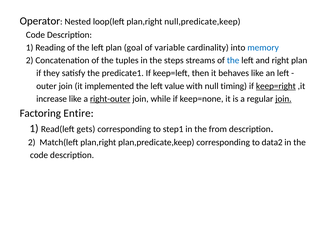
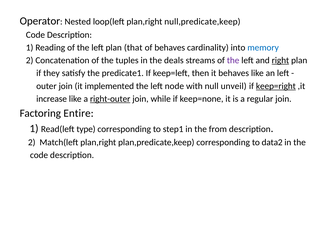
goal: goal -> that (133, 48)
of variable: variable -> behaves (170, 48)
steps: steps -> deals (174, 60)
the colour: blue -> purple (233, 60)
right underline: none -> present (280, 60)
value: value -> node (174, 86)
timing: timing -> unveil (234, 86)
join underline: present -> none (283, 99)
gets: gets -> type (86, 129)
